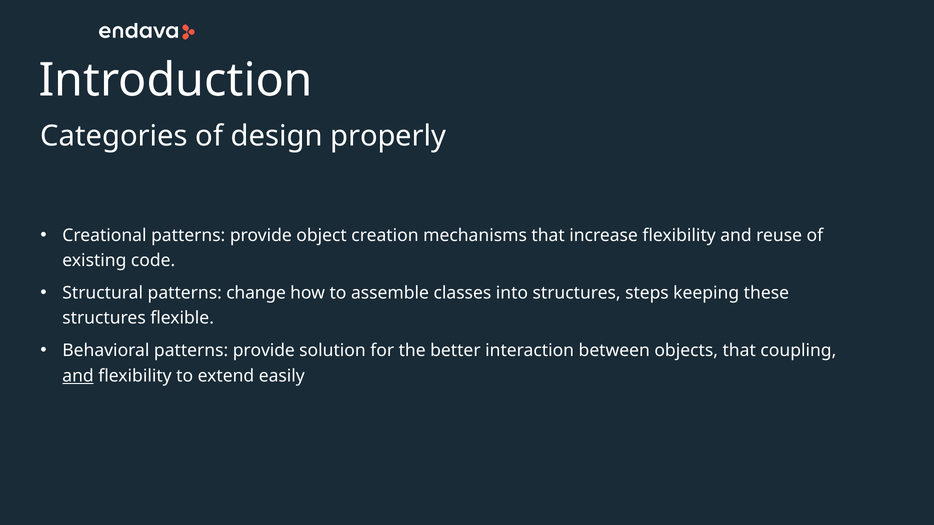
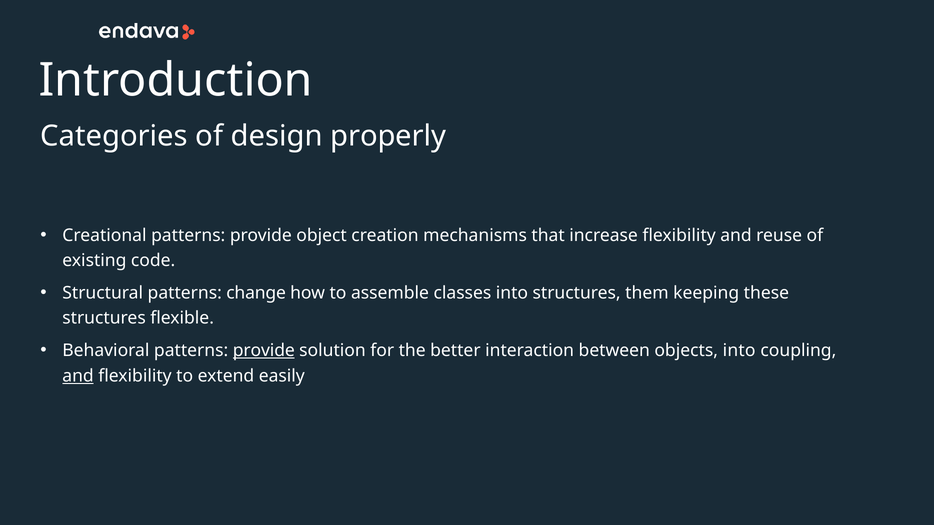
steps: steps -> them (647, 293)
provide underline: none -> present (264, 351)
objects that: that -> into (739, 351)
